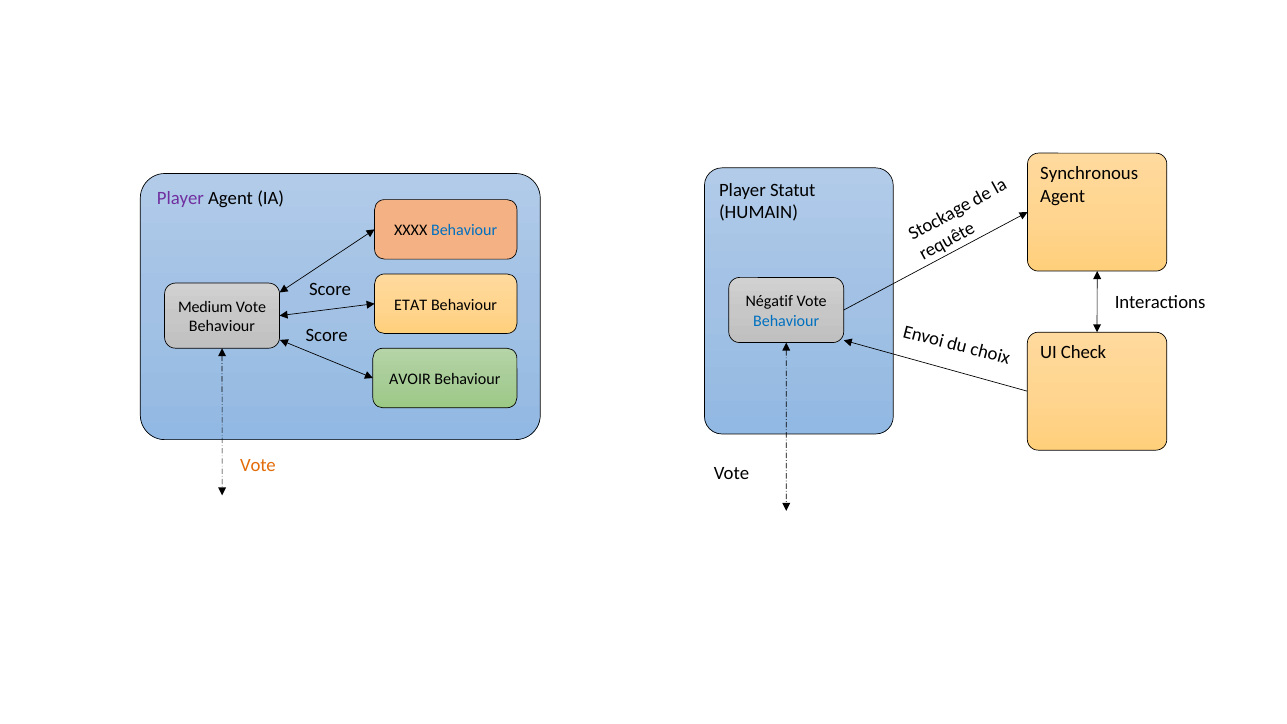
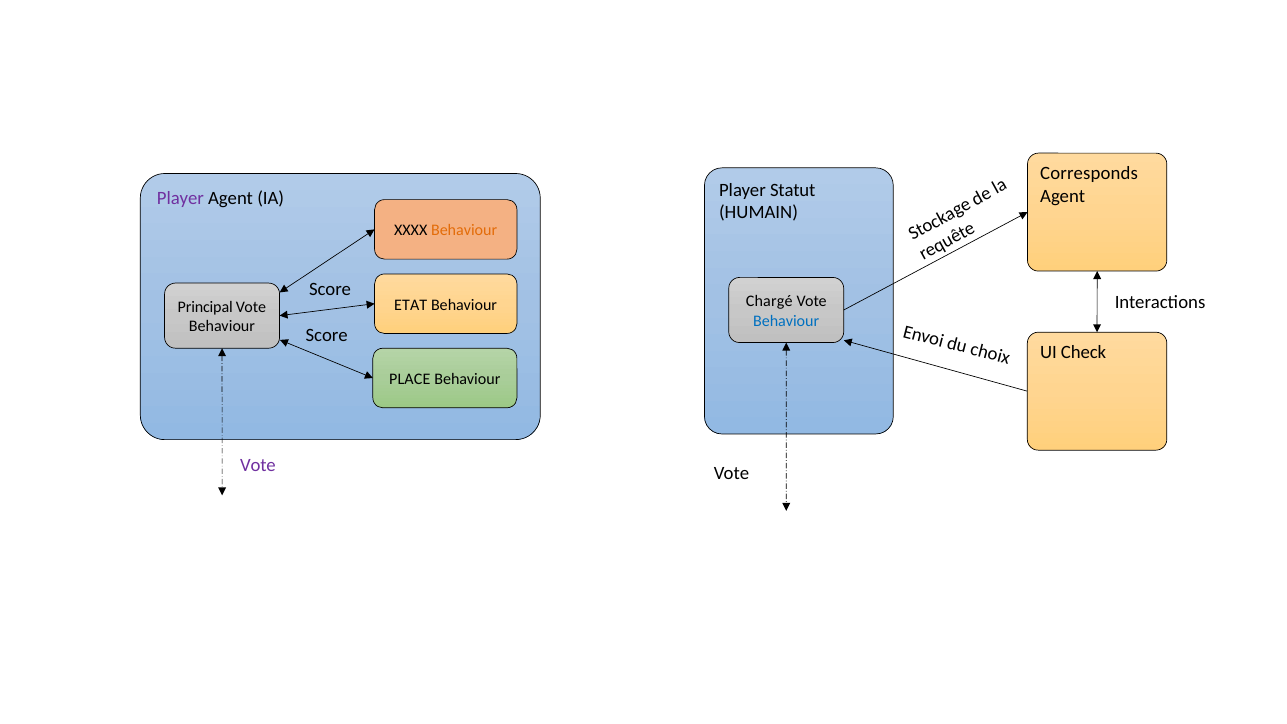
Synchronous: Synchronous -> Corresponds (1089, 174)
Behaviour colour: blue -> orange (464, 230)
Négatif: Négatif -> Chargé (769, 301)
Medium: Medium -> Principal (205, 307)
AVOIR: AVOIR -> PLACE (410, 379)
Vote colour: orange -> purple (258, 465)
